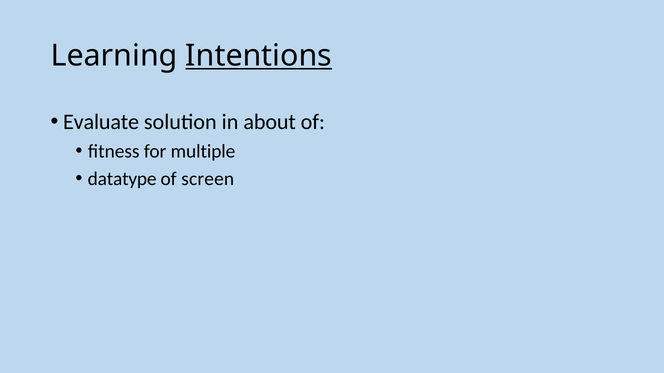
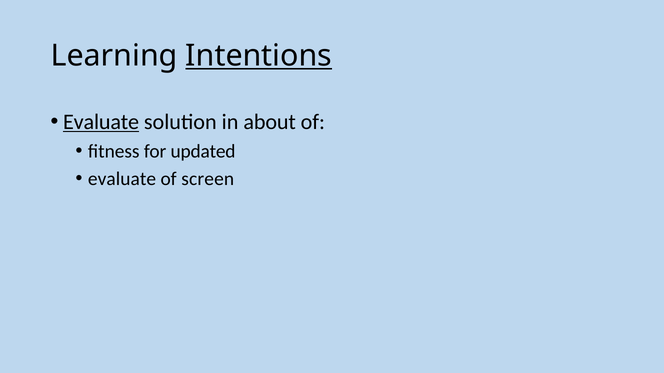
Evaluate underline: none -> present (101, 122)
multiple: multiple -> updated (203, 151)
datatype: datatype -> evaluate (122, 179)
